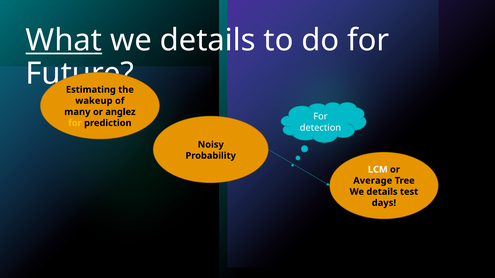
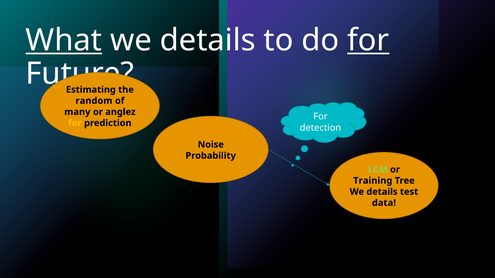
for underline: none -> present (368, 40)
wakeup: wakeup -> random (94, 101)
Noisy: Noisy -> Noise (211, 145)
LCM colour: white -> light green (378, 170)
Average: Average -> Training (373, 181)
days: days -> data (384, 203)
